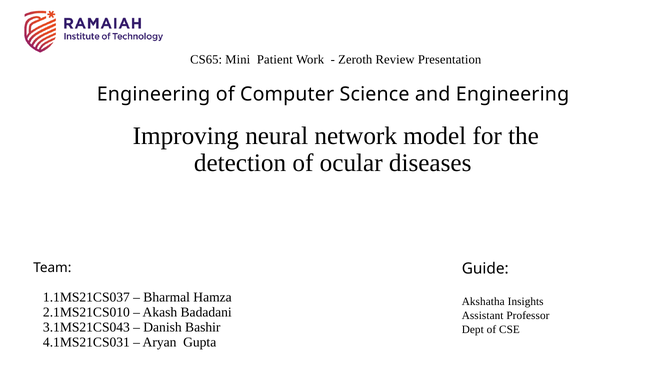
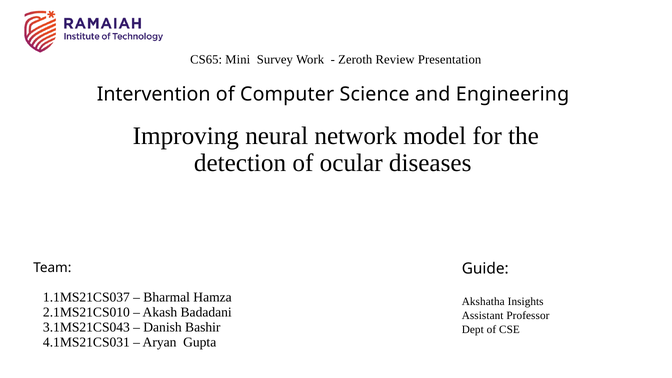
Patient: Patient -> Survey (275, 59)
Engineering: Engineering -> Intervention (154, 94)
